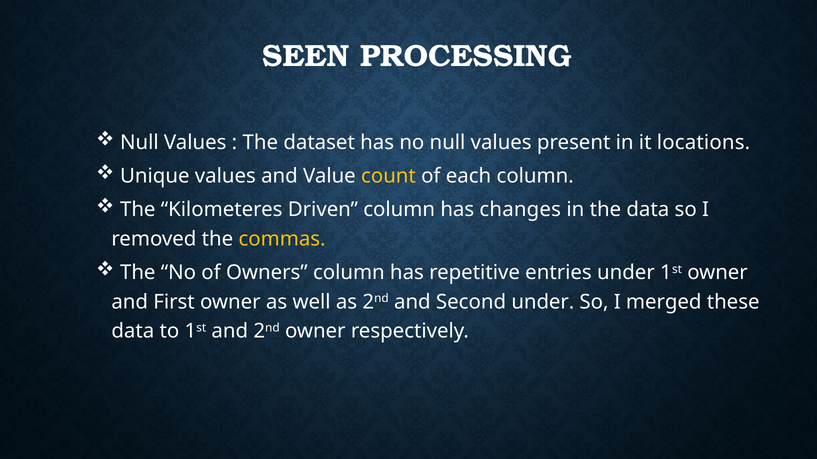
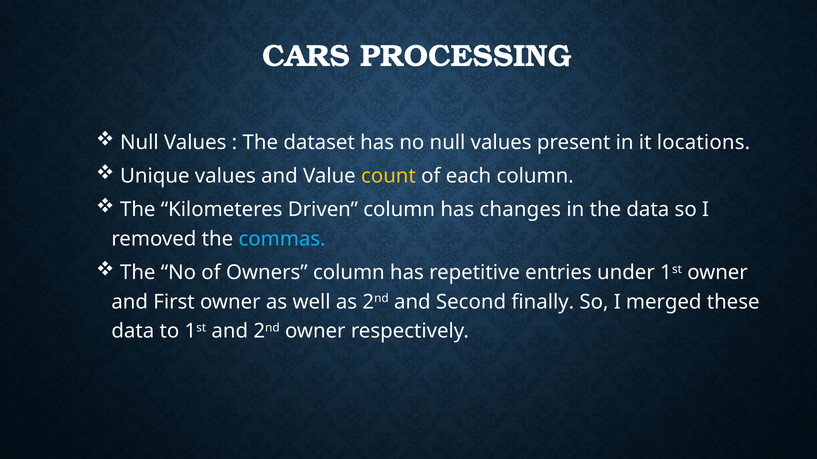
SEEN: SEEN -> CARS (306, 56)
commas colour: yellow -> light blue (282, 239)
Second under: under -> finally (543, 302)
